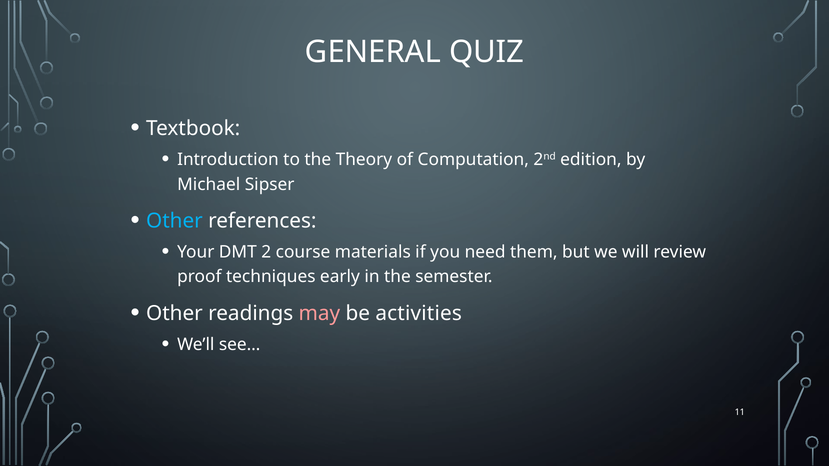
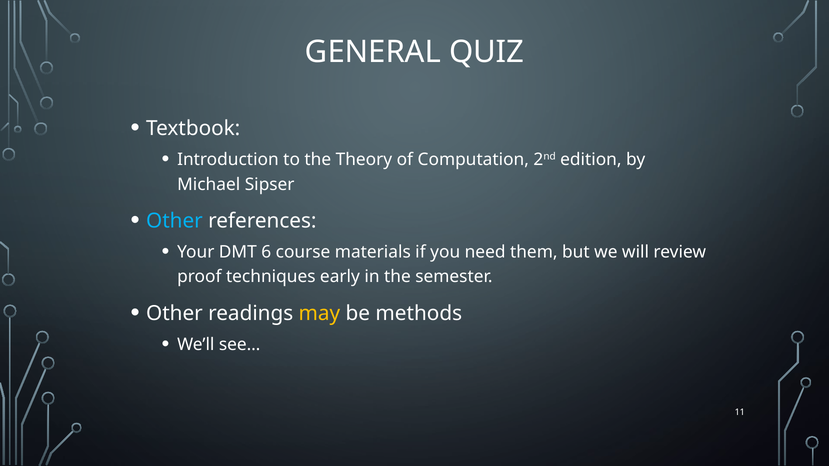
2: 2 -> 6 (266, 252)
may colour: pink -> yellow (319, 314)
activities: activities -> methods (419, 314)
